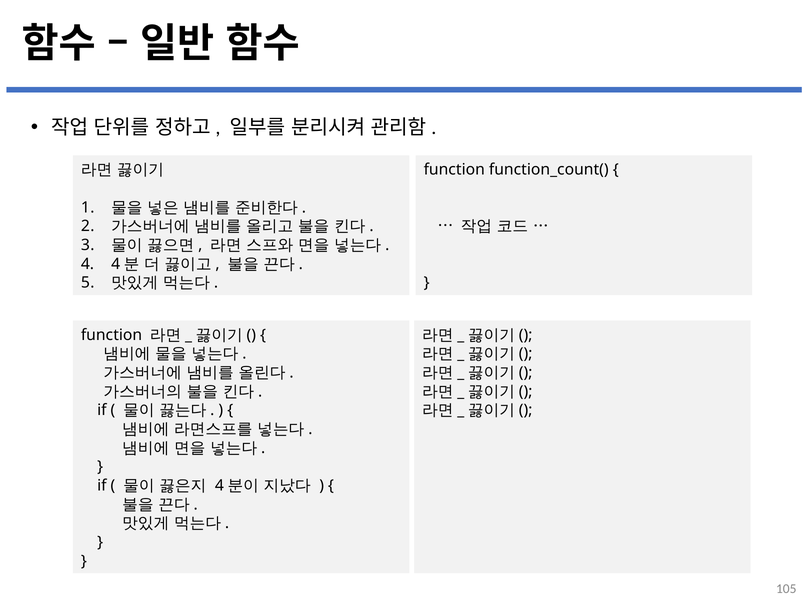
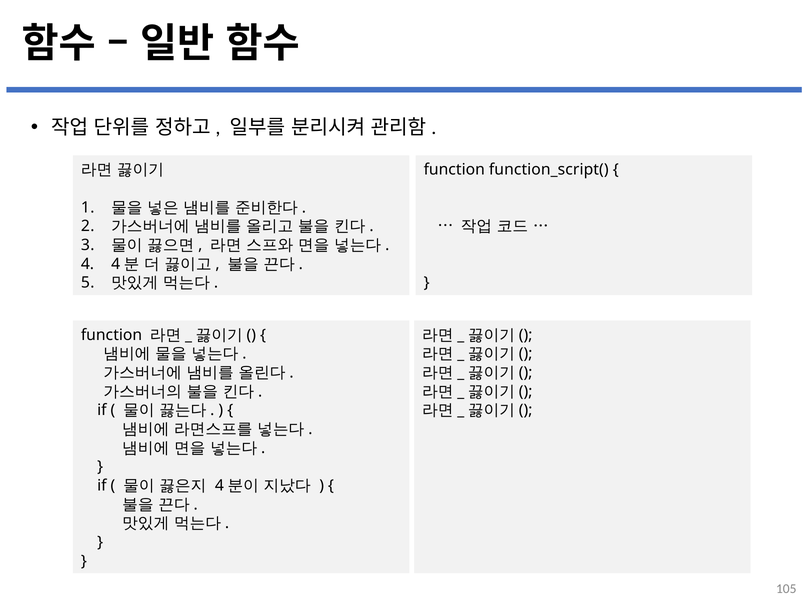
function_count(: function_count( -> function_script( (549, 170)
